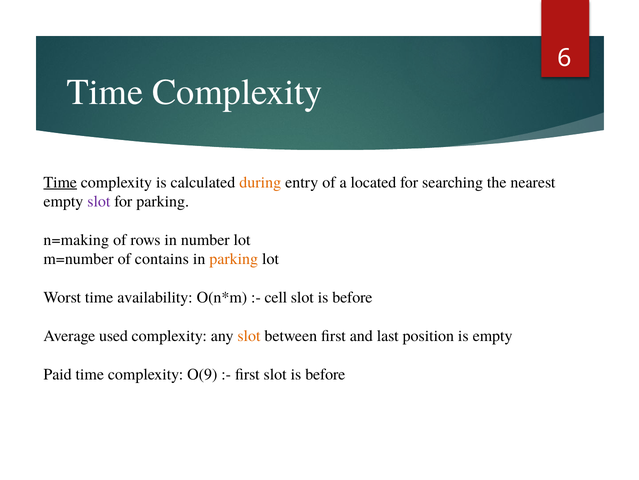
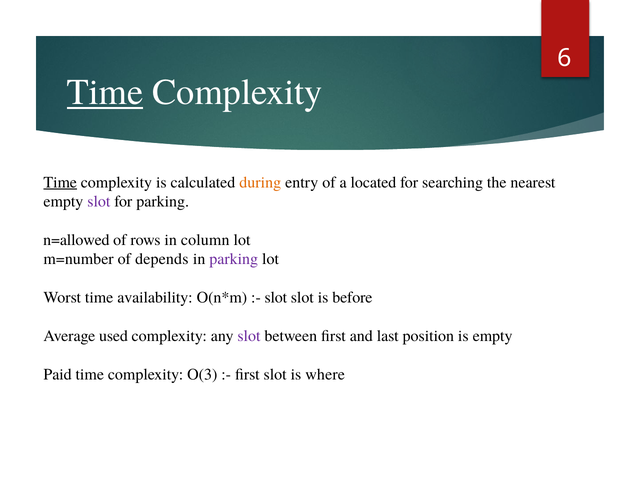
Time underline: none -> present (105, 92)
n=making: n=making -> n=allowed (76, 239)
number: number -> column (205, 239)
contains: contains -> depends (162, 259)
parking colour: orange -> purple (234, 259)
cell: cell -> slot (276, 297)
slot colour: orange -> purple (249, 335)
O(9: O(9 -> O(3 (202, 374)
first slot is before: before -> where (325, 374)
